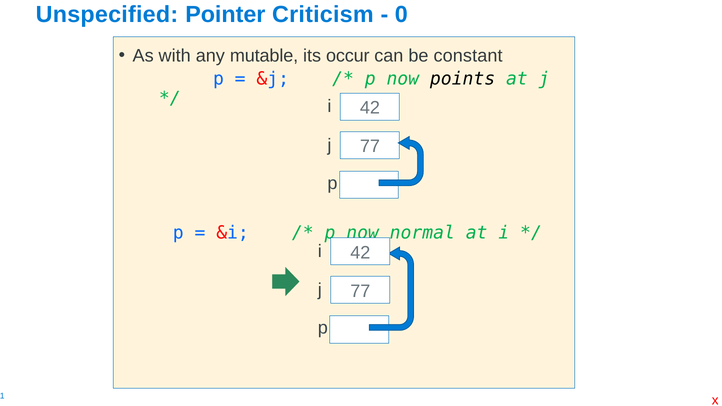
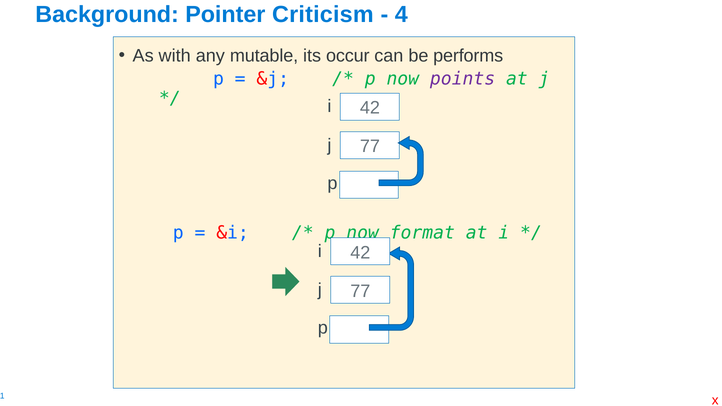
Unspecified: Unspecified -> Background (107, 15)
0: 0 -> 4 (401, 15)
constant: constant -> performs (468, 56)
points colour: black -> purple (463, 79)
normal: normal -> format (422, 233)
